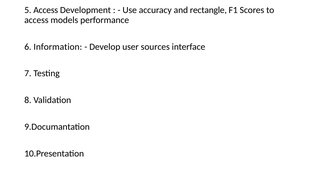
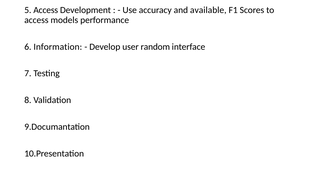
rectangle: rectangle -> available (208, 10)
sources: sources -> random (155, 47)
